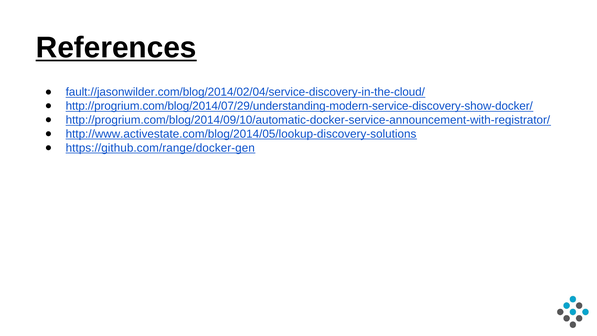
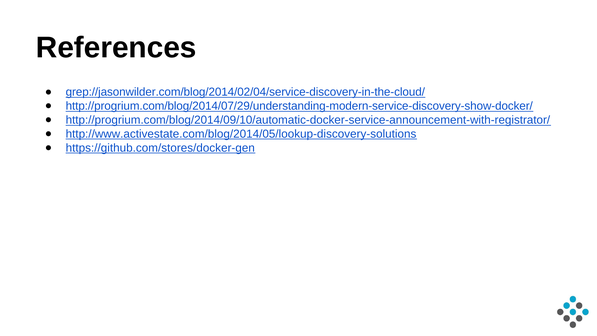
References underline: present -> none (116, 48)
fault://jasonwilder.com/blog/2014/02/04/service-discovery-in-the-cloud/: fault://jasonwilder.com/blog/2014/02/04/service-discovery-in-the-cloud/ -> grep://jasonwilder.com/blog/2014/02/04/service-discovery-in-the-cloud/ (245, 92)
https://github.com/range/docker-gen: https://github.com/range/docker-gen -> https://github.com/stores/docker-gen (160, 148)
